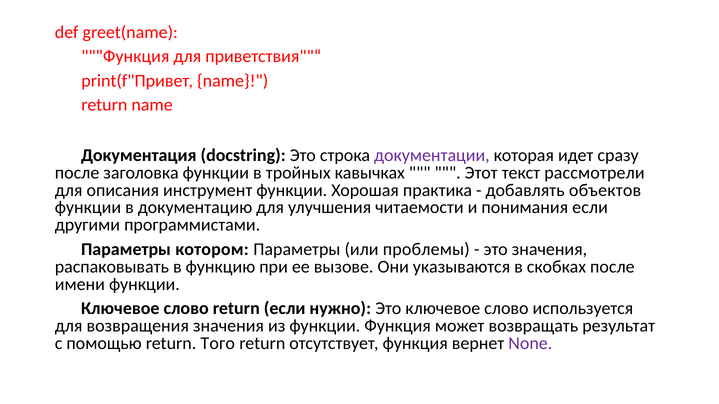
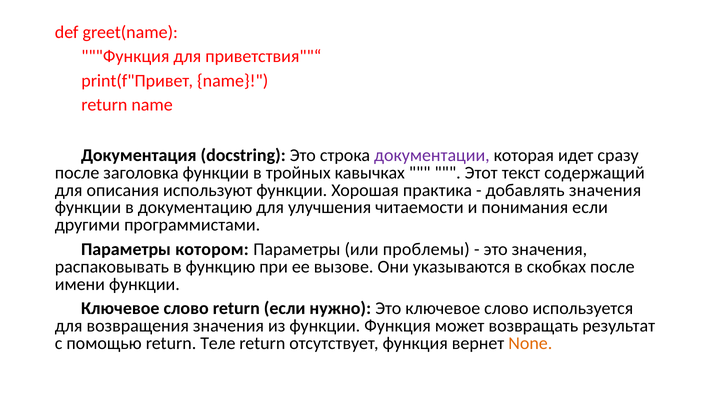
рассмотрели: рассмотрели -> содержащий (594, 173)
инструмент: инструмент -> используют (208, 190)
добавлять объектов: объектов -> значения (605, 190)
Того: Того -> Теле (218, 344)
None colour: purple -> orange (530, 344)
